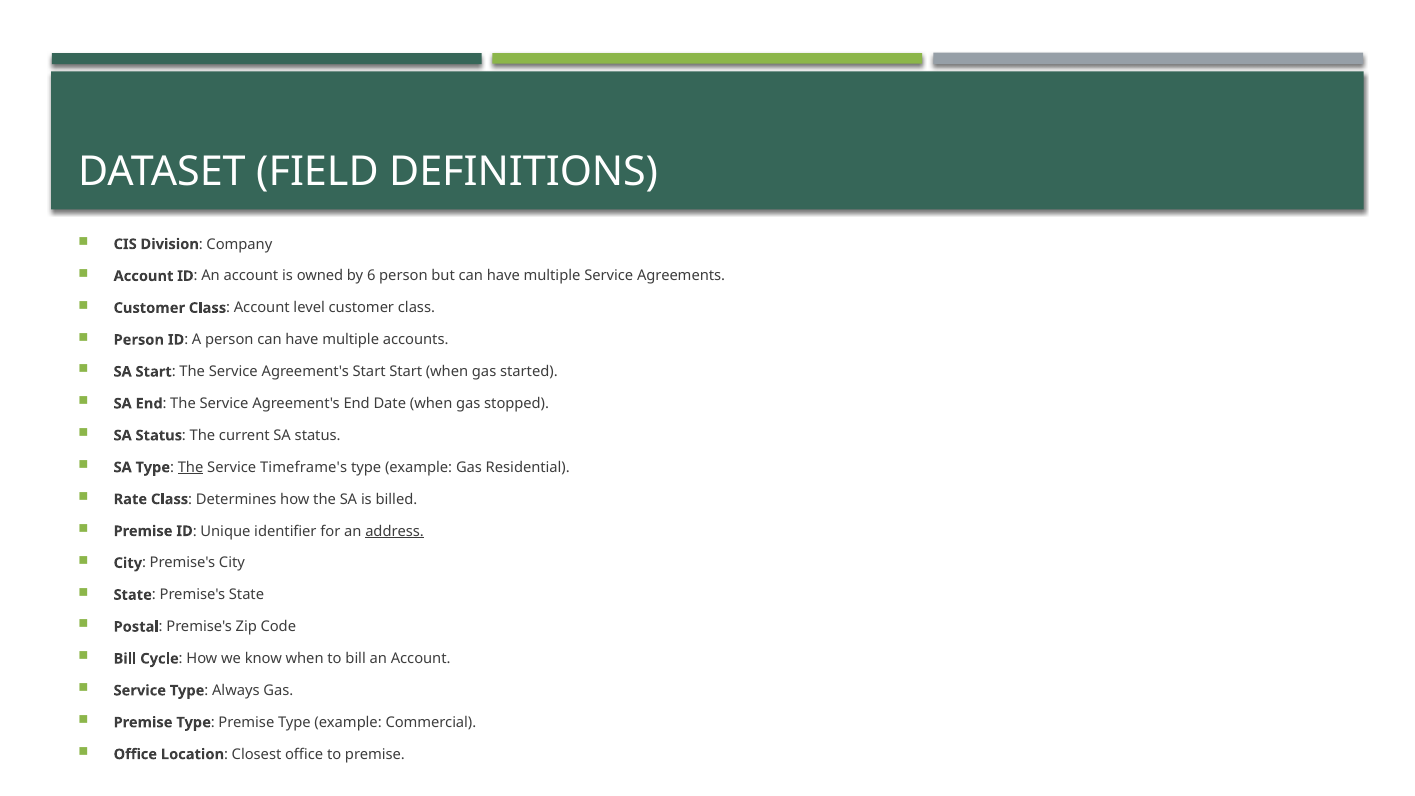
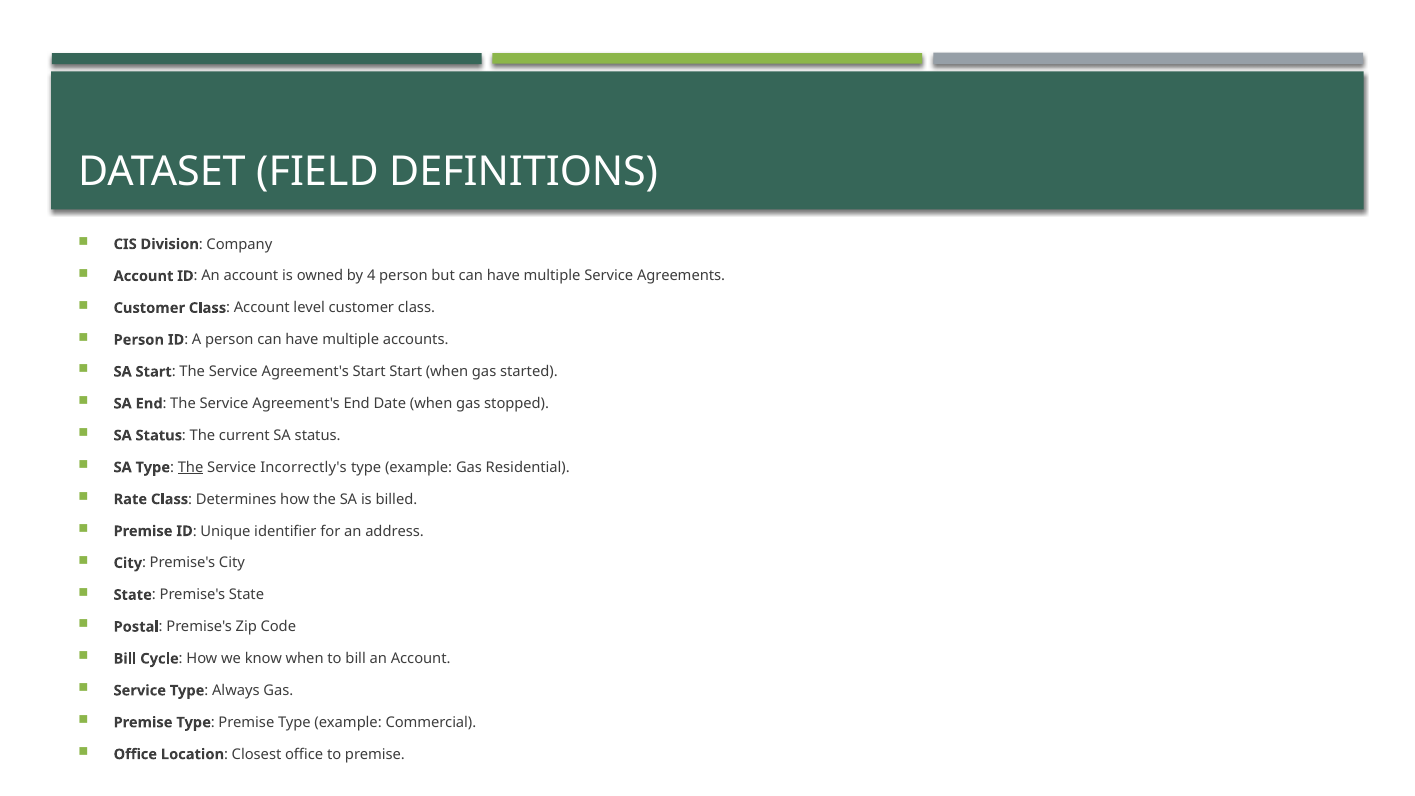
6: 6 -> 4 (371, 276)
Timeframe's: Timeframe's -> Incorrectly's (304, 467)
address underline: present -> none (395, 531)
